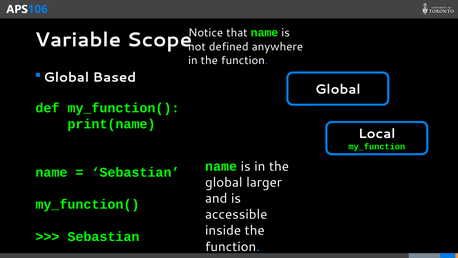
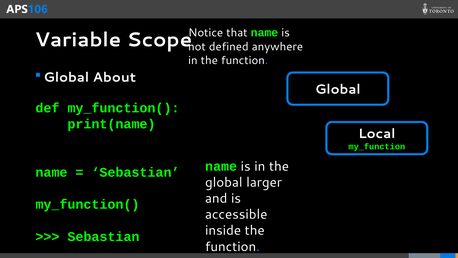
Based: Based -> About (114, 77)
